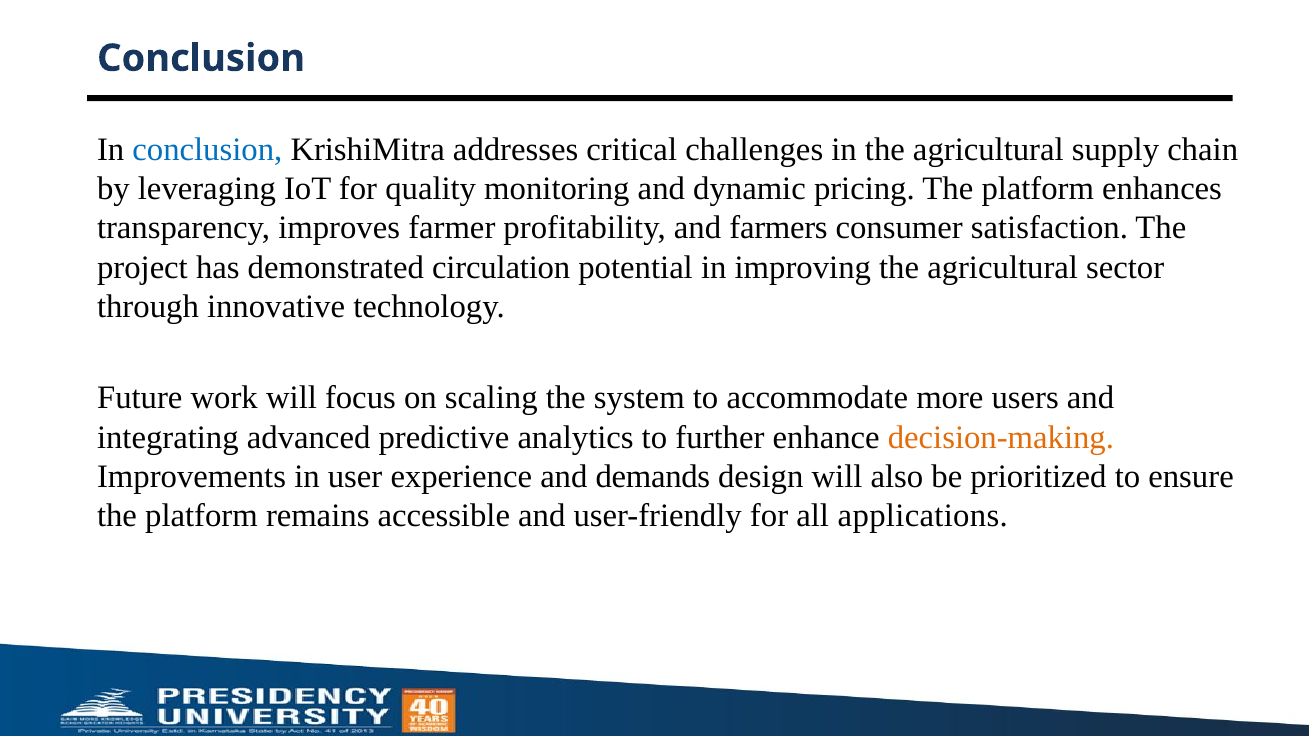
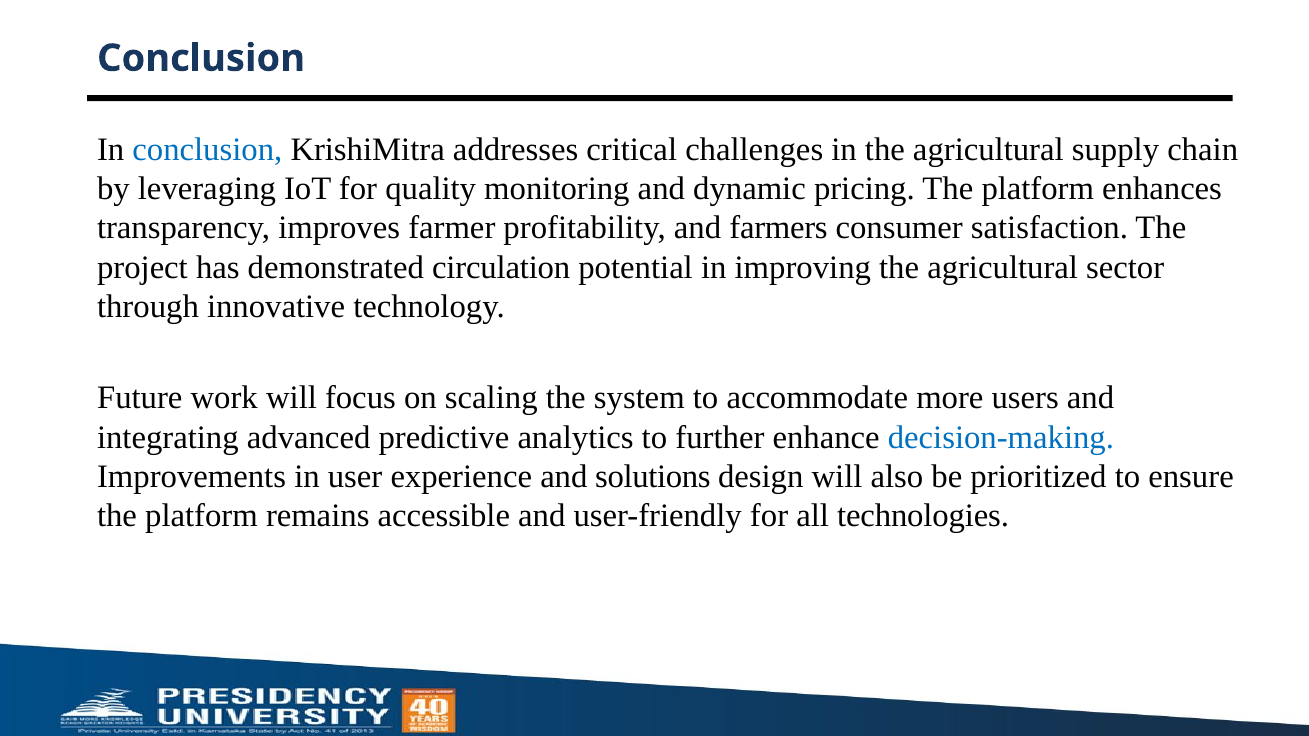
decision-making colour: orange -> blue (1001, 438)
demands: demands -> solutions (653, 477)
applications: applications -> technologies (923, 516)
